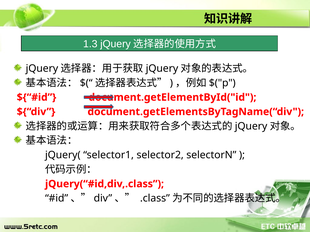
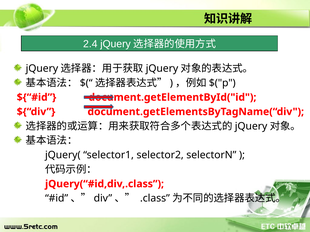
1.3: 1.3 -> 2.4 (90, 44)
